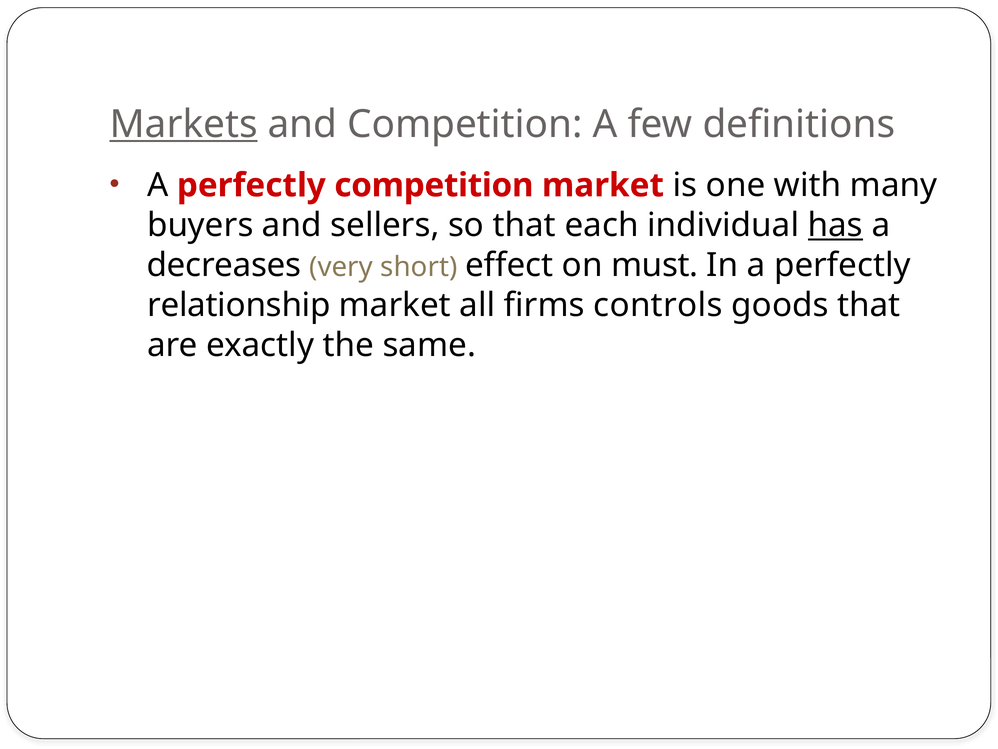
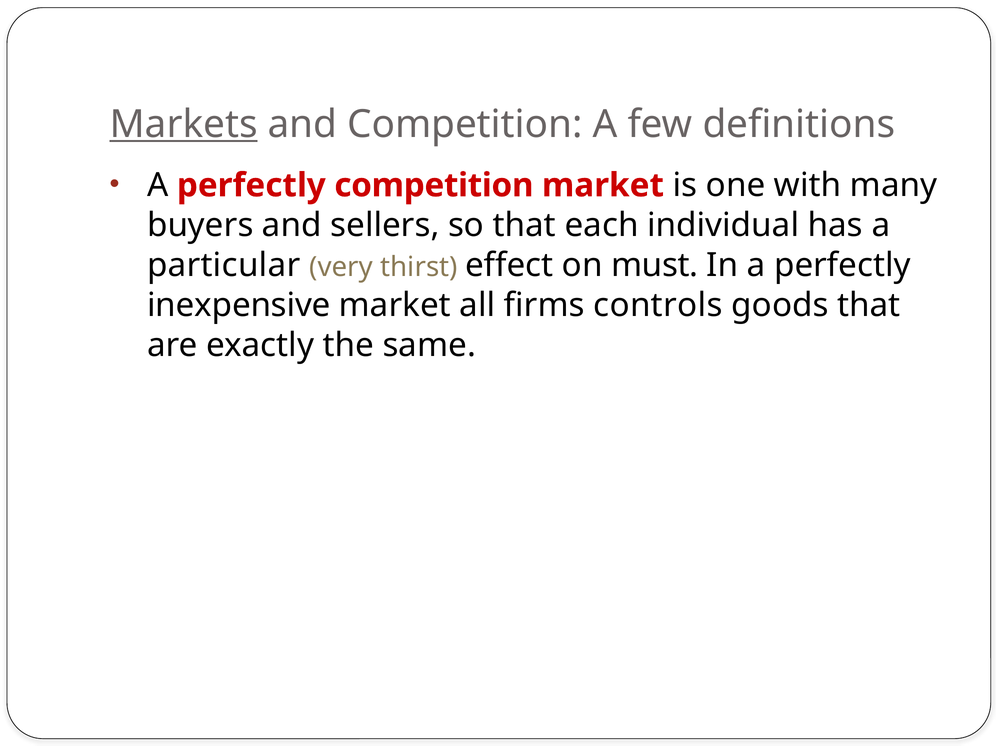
has underline: present -> none (835, 225)
decreases: decreases -> particular (224, 265)
short: short -> thirst (419, 267)
relationship: relationship -> inexpensive (239, 305)
